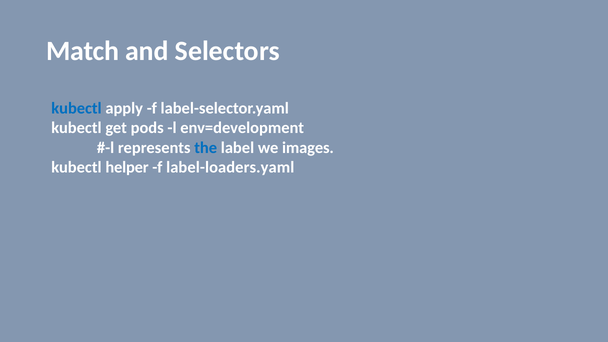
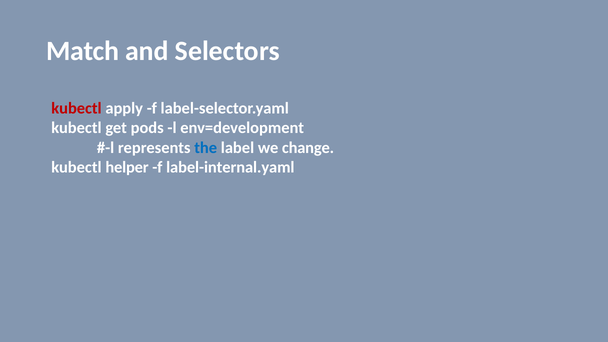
kubectl colour: blue -> red (77, 108)
images: images -> change (308, 148)
label-loaders.yaml: label-loaders.yaml -> label-internal.yaml (230, 167)
